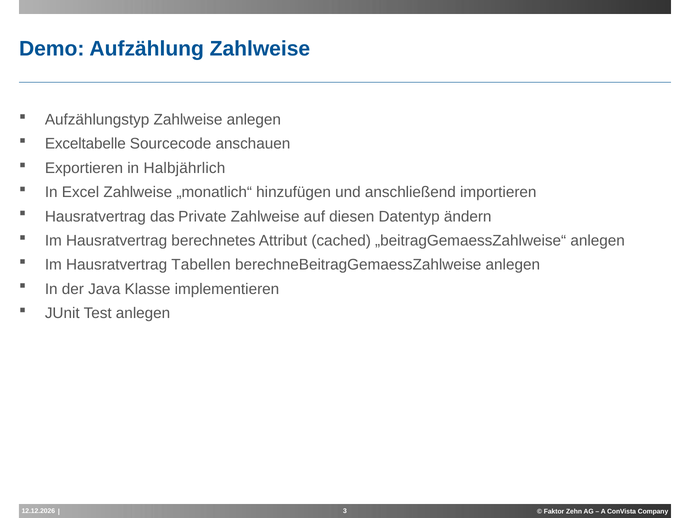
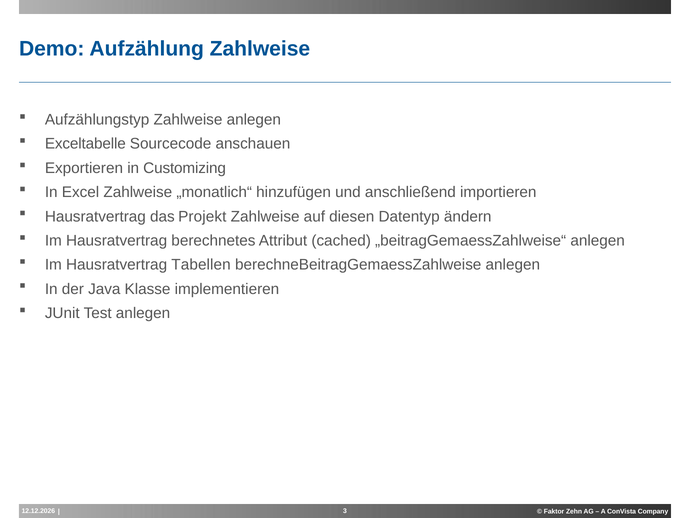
Halbjährlich: Halbjährlich -> Customizing (185, 168)
Private: Private -> Projekt (202, 216)
